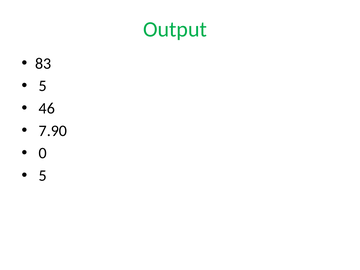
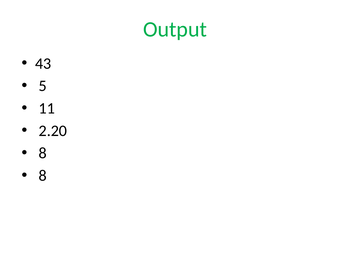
83: 83 -> 43 (43, 64)
46: 46 -> 11 (47, 108)
7.90: 7.90 -> 2.20 (53, 131)
0: 0 -> 8 (43, 153)
5: 5 -> 8 (43, 176)
